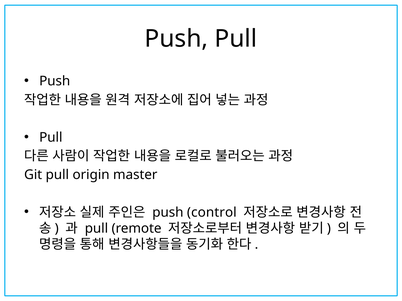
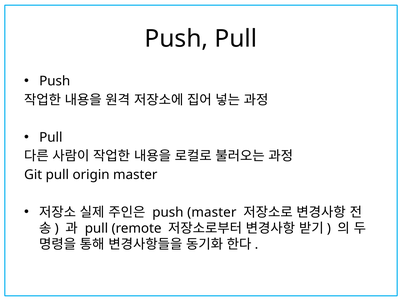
push control: control -> master (212, 213)
